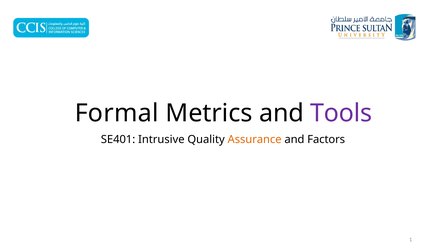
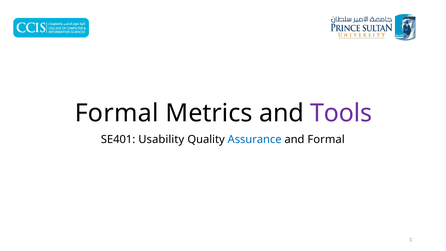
Intrusive: Intrusive -> Usability (161, 139)
Assurance colour: orange -> blue (255, 139)
and Factors: Factors -> Formal (326, 139)
